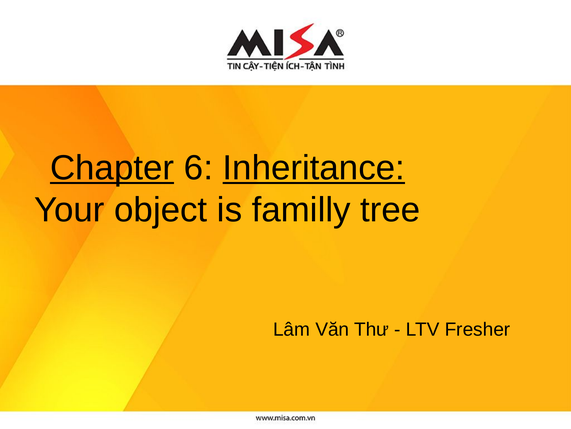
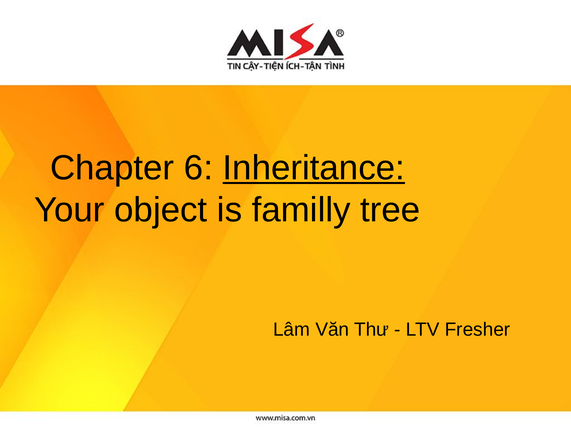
Chapter underline: present -> none (112, 168)
